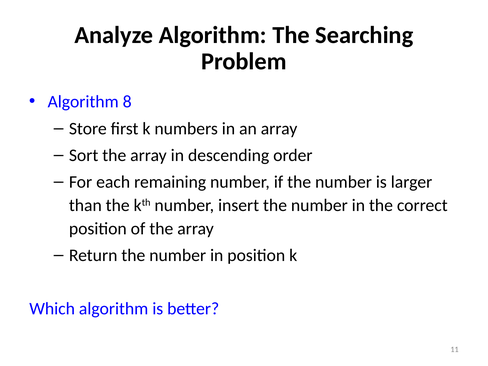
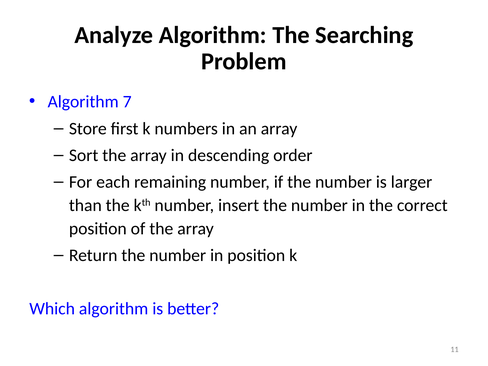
8: 8 -> 7 (127, 102)
